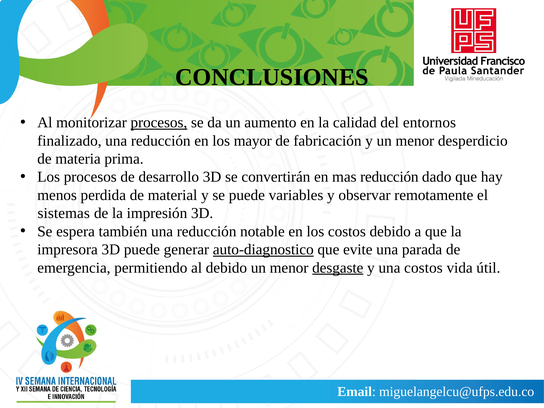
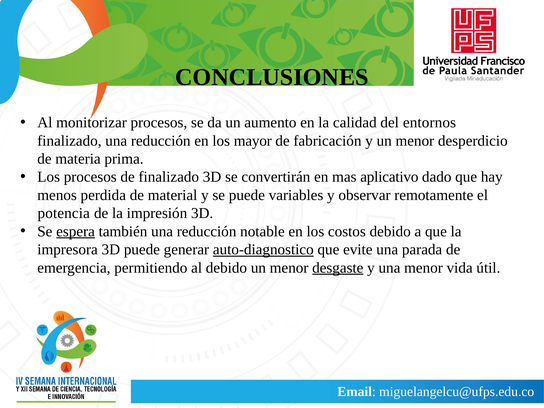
procesos underline: present -> none (159, 123)
de desarrollo: desarrollo -> finalizado (169, 177)
mas reducción: reducción -> aplicativo (389, 177)
sistemas: sistemas -> potencia (64, 213)
espera underline: none -> present (76, 231)
una costos: costos -> menor (423, 268)
